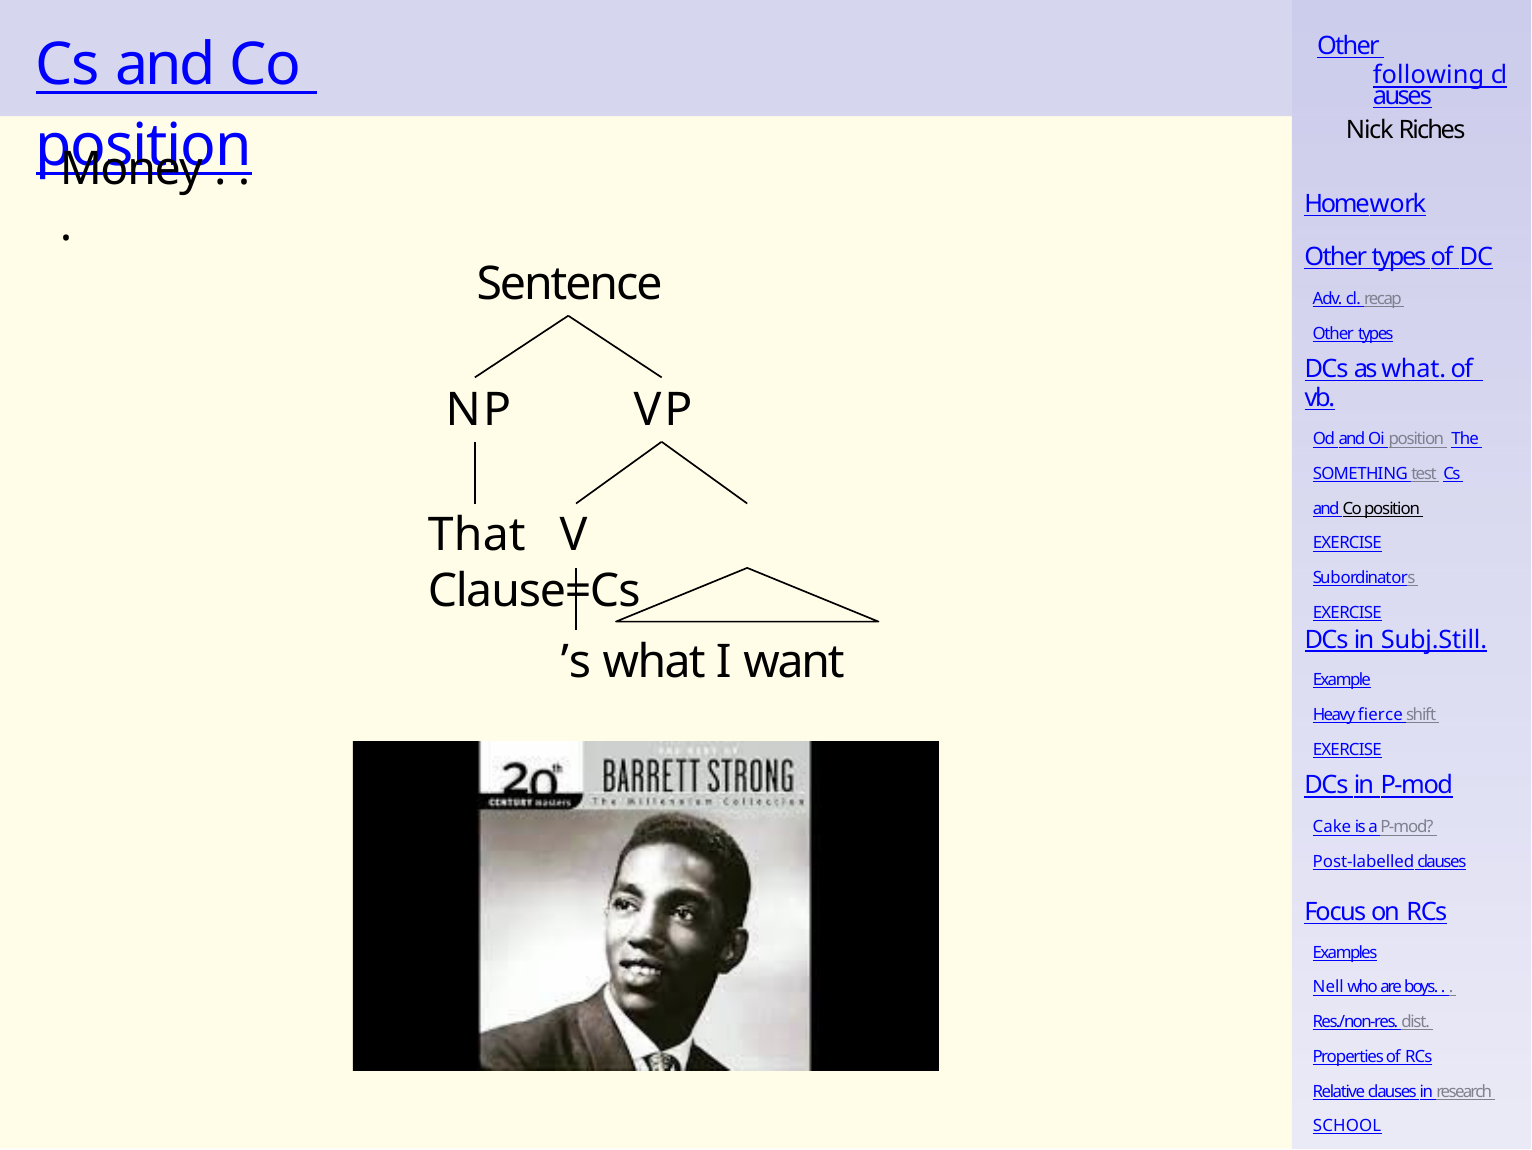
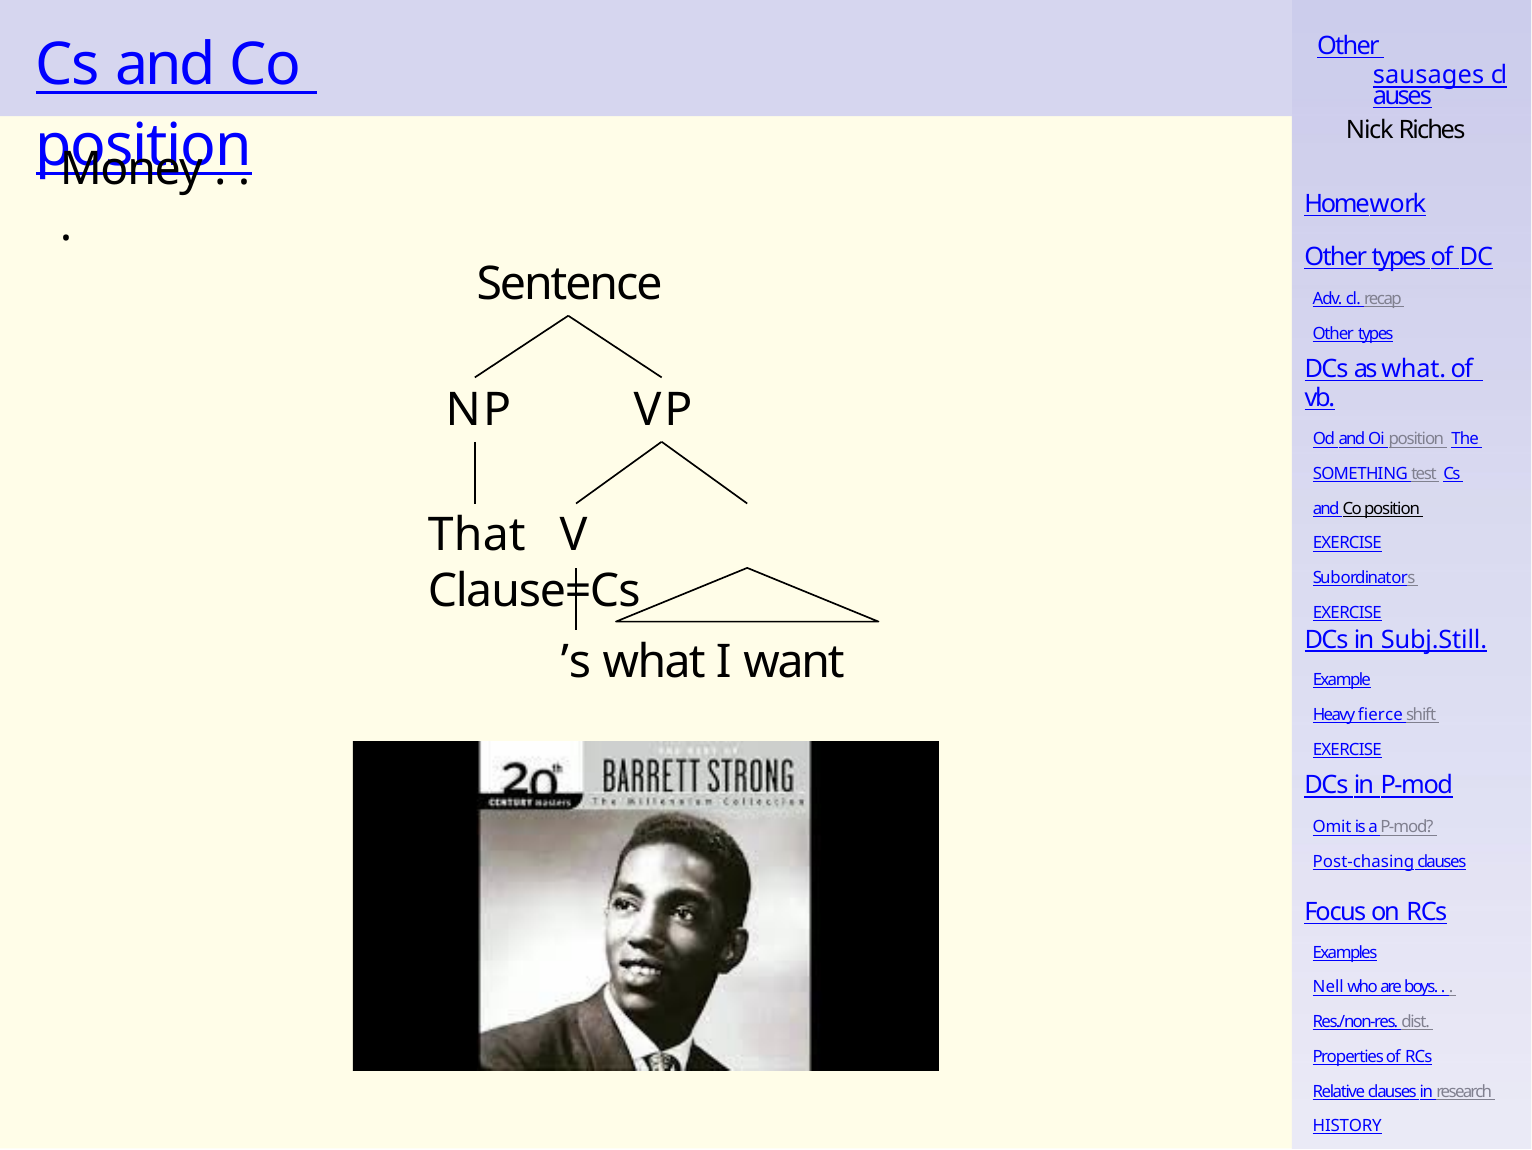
following: following -> sausages (1429, 75)
Cake: Cake -> Omit (1332, 827)
Post-labelled: Post-labelled -> Post-chasing (1363, 862)
SCHOOL: SCHOOL -> HISTORY (1347, 1126)
